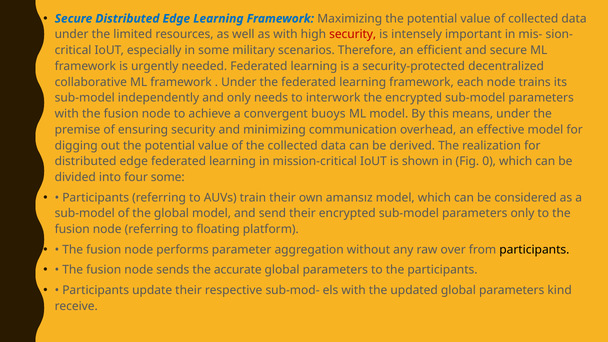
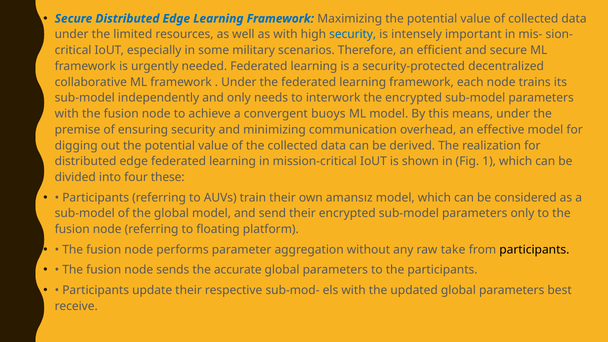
security colour: red -> blue (353, 35)
0: 0 -> 1 (489, 161)
four some: some -> these (168, 177)
over: over -> take (453, 250)
kind: kind -> best (560, 290)
